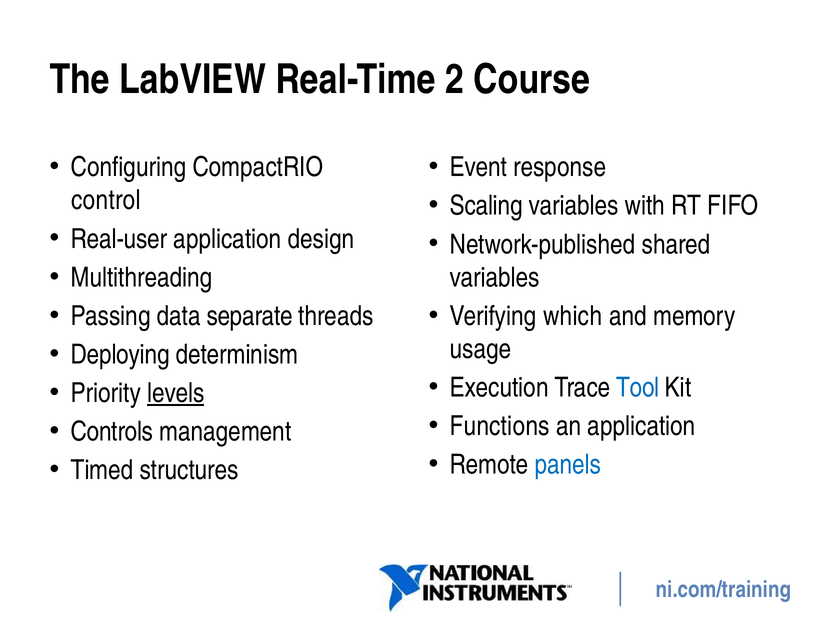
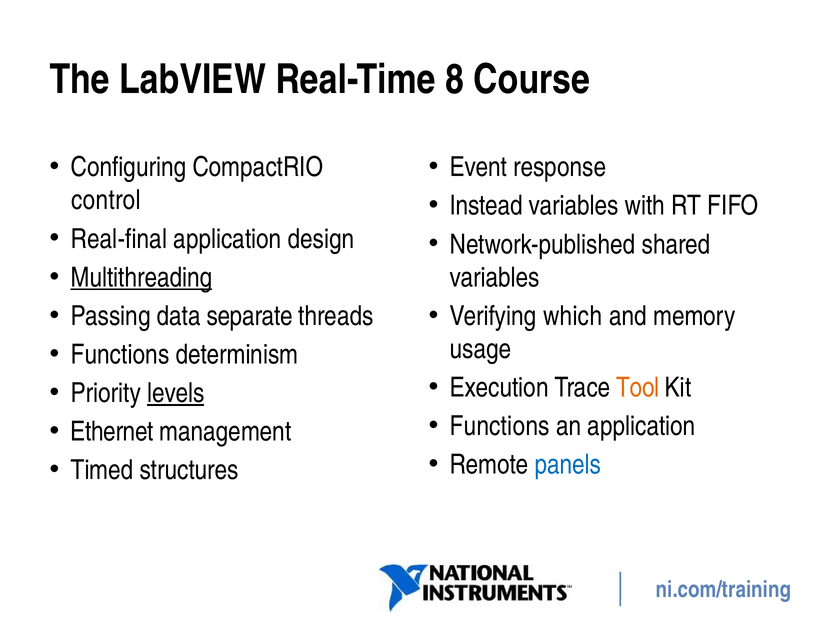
2: 2 -> 8 (455, 79)
Scaling: Scaling -> Instead (486, 206)
Real-user: Real-user -> Real-final (119, 239)
Multithreading underline: none -> present (141, 278)
Deploying: Deploying -> Functions (120, 355)
Tool colour: blue -> orange (638, 388)
Controls: Controls -> Ethernet (112, 432)
